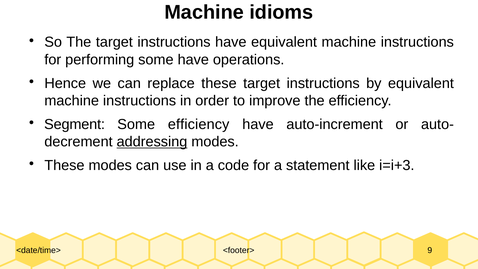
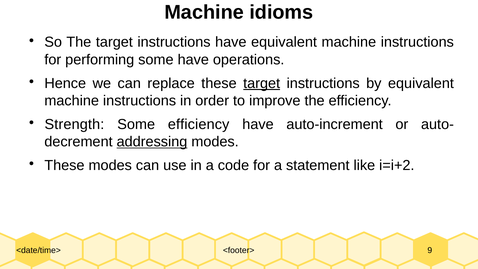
target underline: none -> present (262, 83)
Segment: Segment -> Strength (74, 124)
i=i+3: i=i+3 -> i=i+2 (397, 165)
